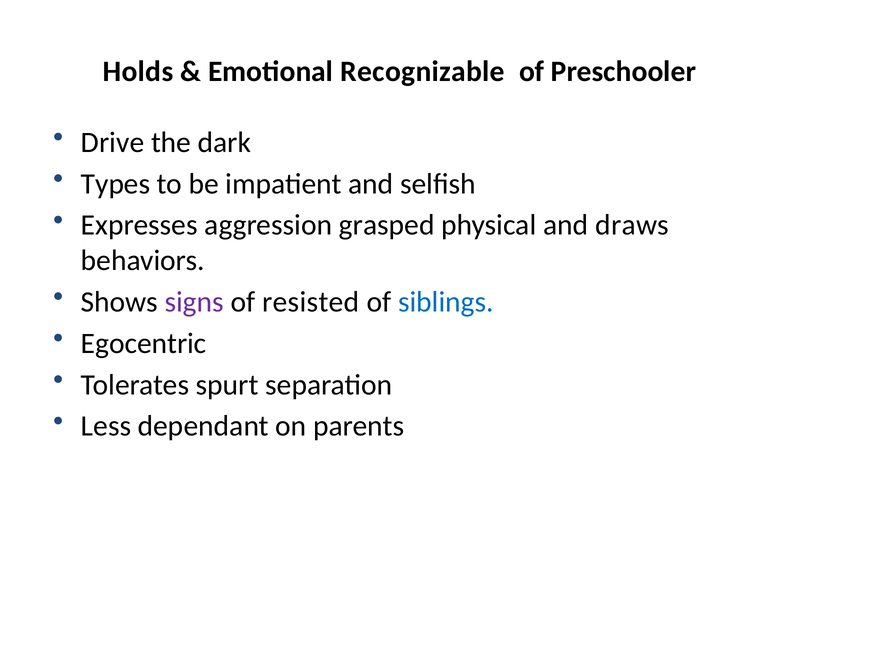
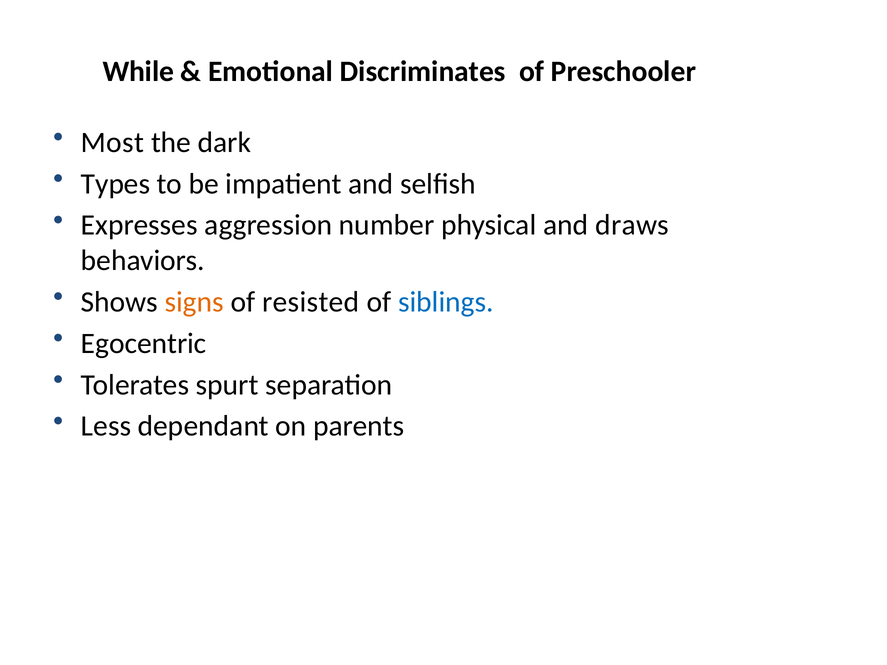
Holds: Holds -> While (138, 72)
Recognizable: Recognizable -> Discriminates (423, 72)
Drive: Drive -> Most (112, 143)
grasped: grasped -> number (387, 225)
signs colour: purple -> orange (194, 302)
